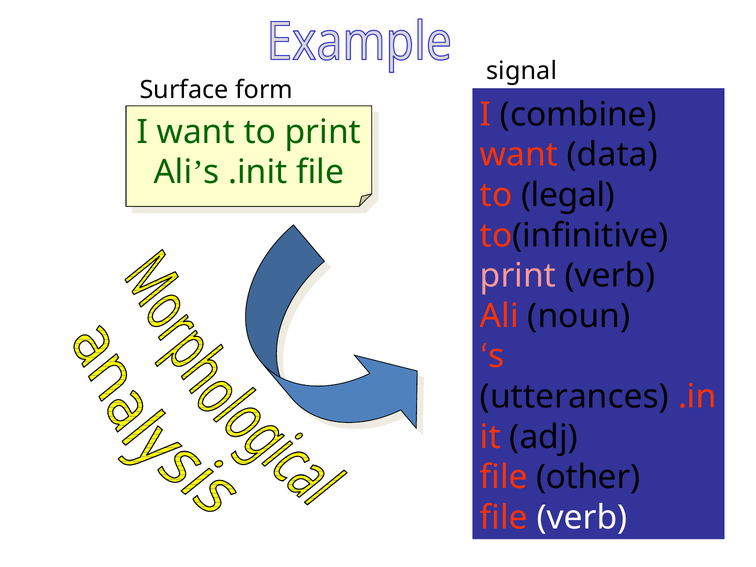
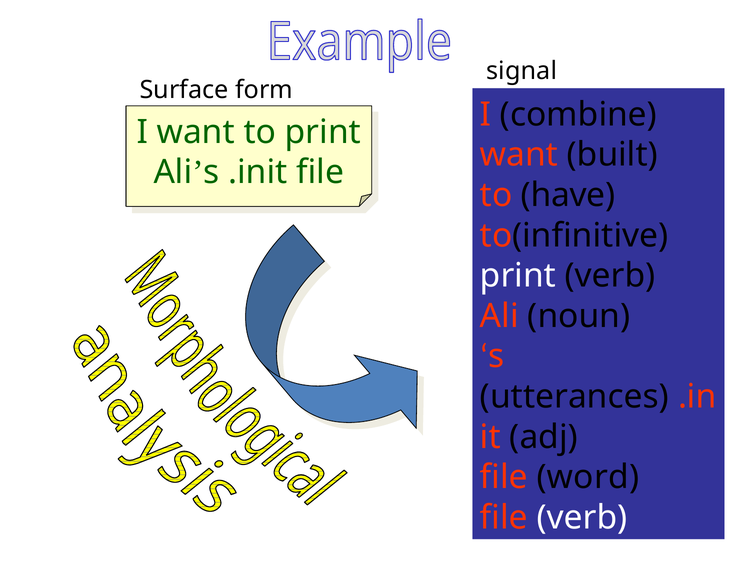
data: data -> built (612, 155)
legal: legal -> have (568, 195)
print colour: pink -> white (518, 276)
other: other -> word (588, 477)
